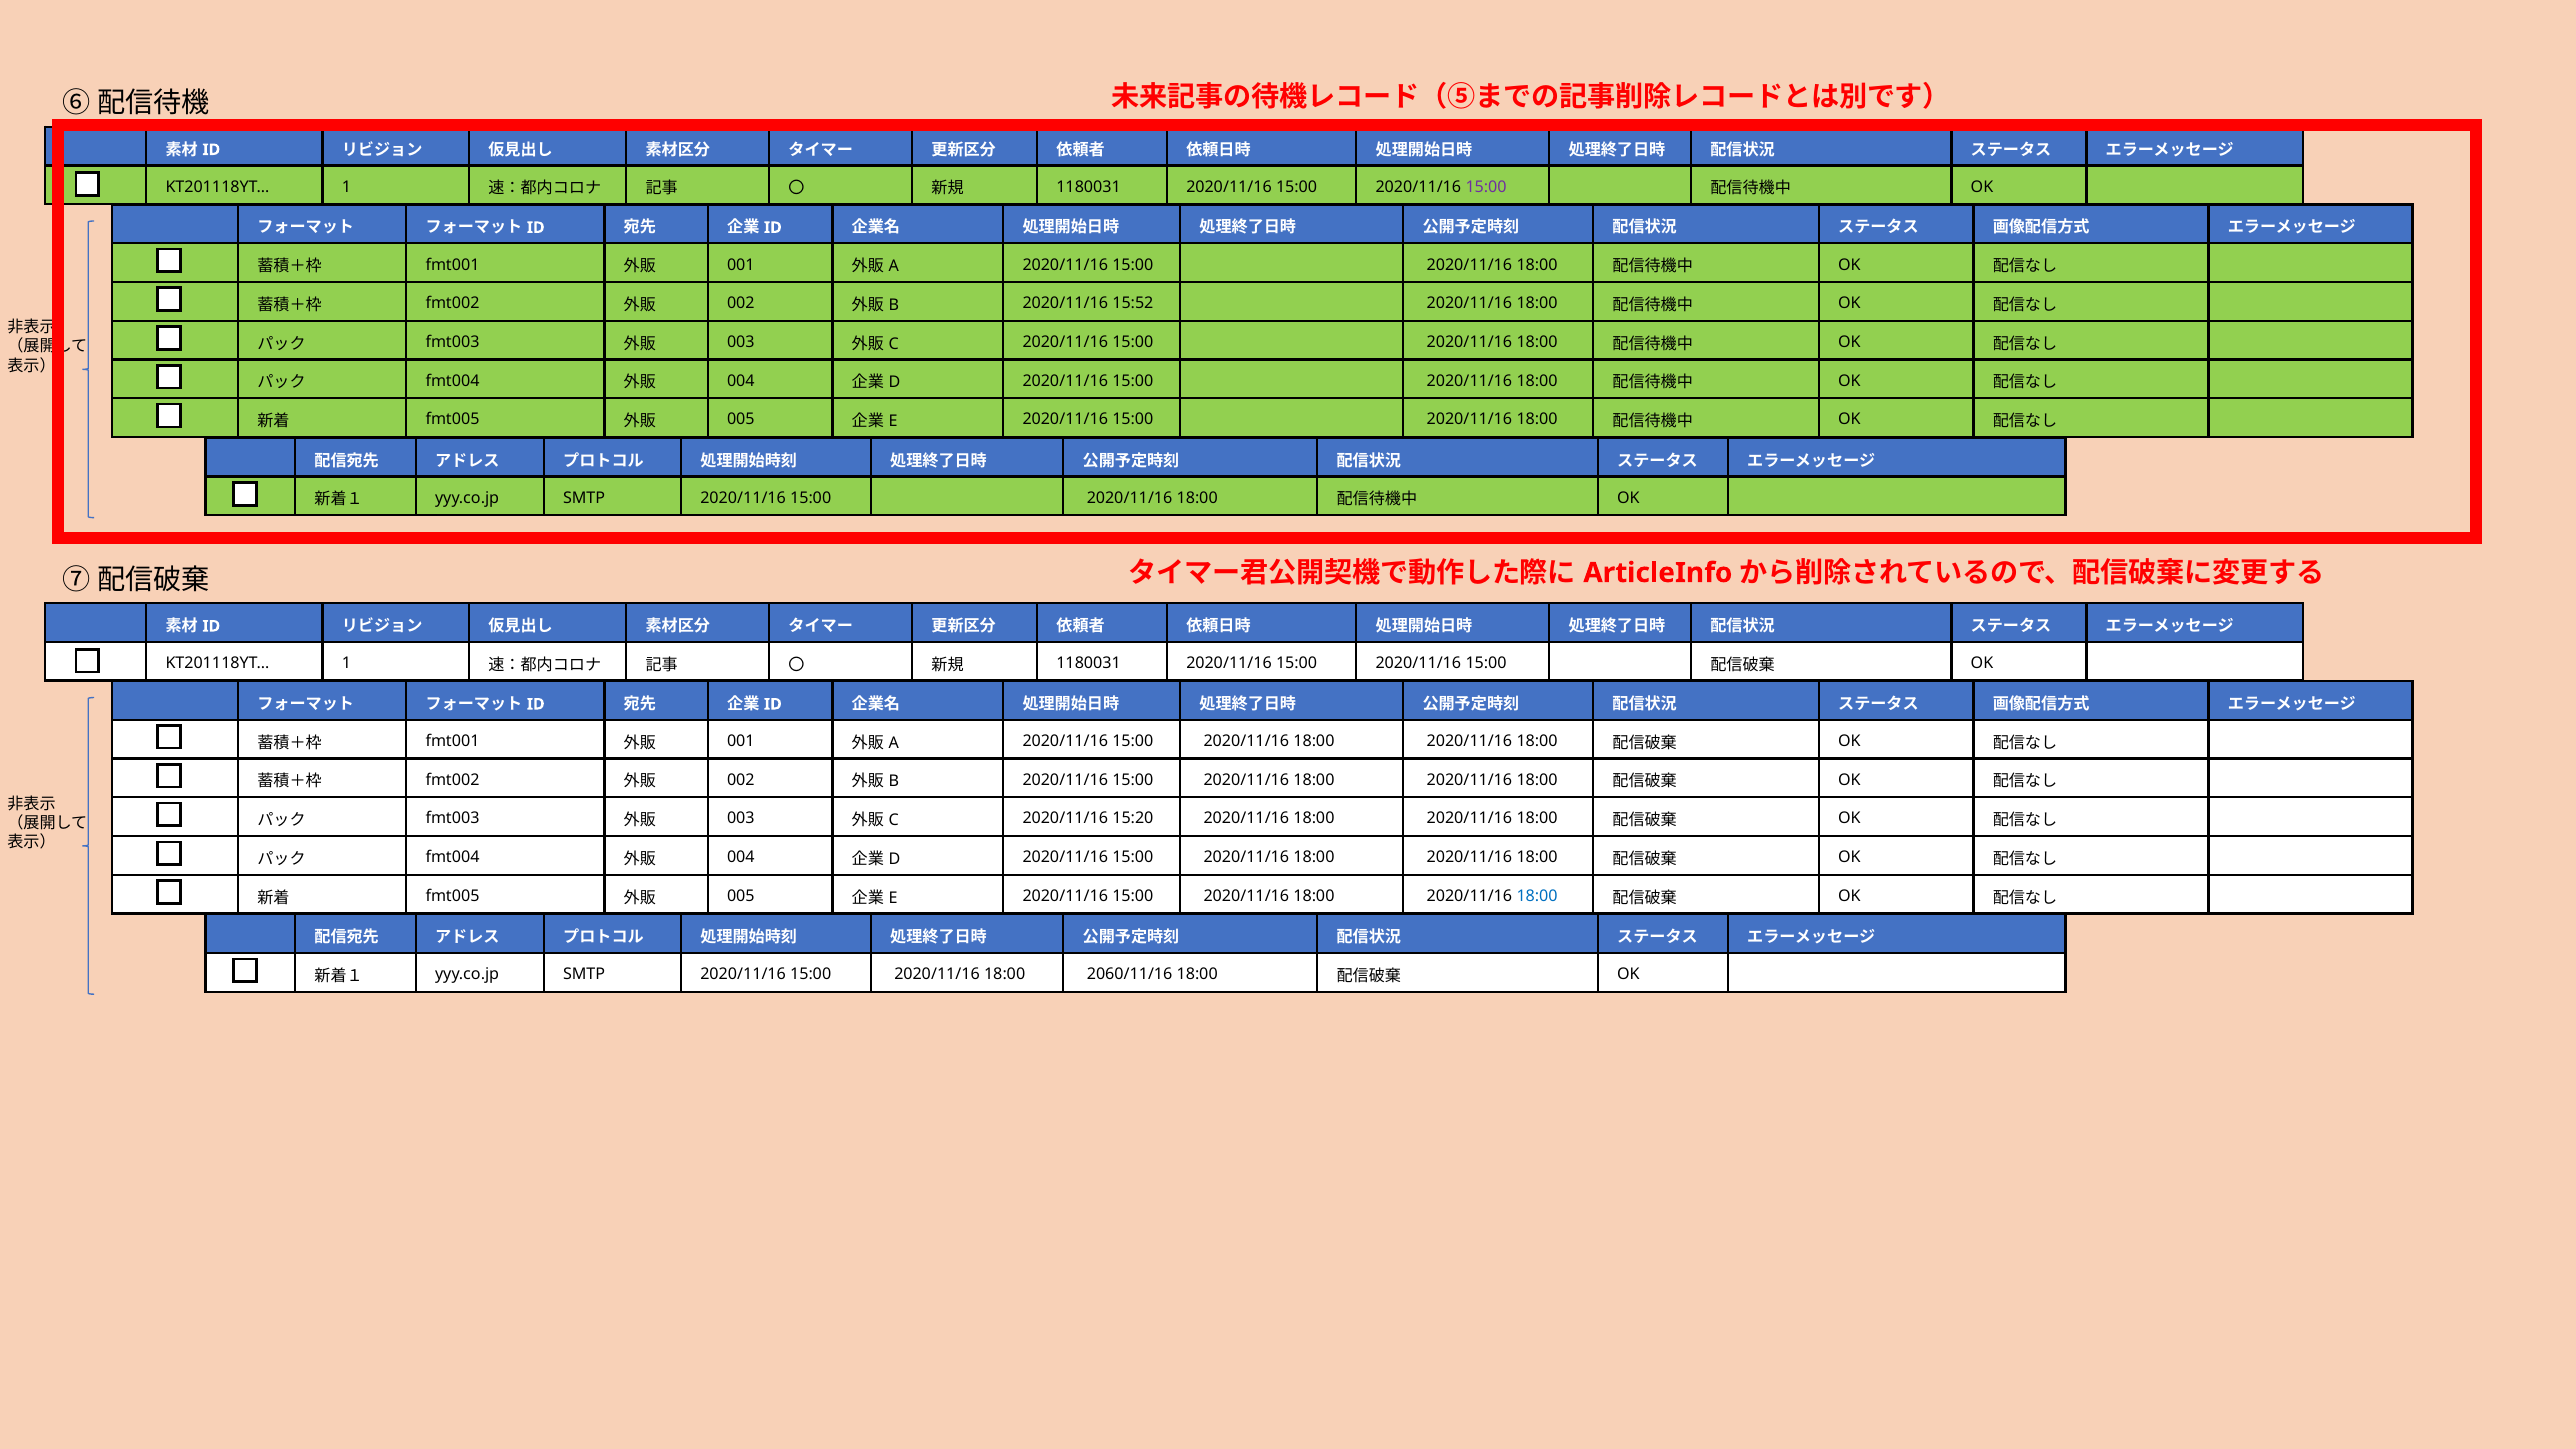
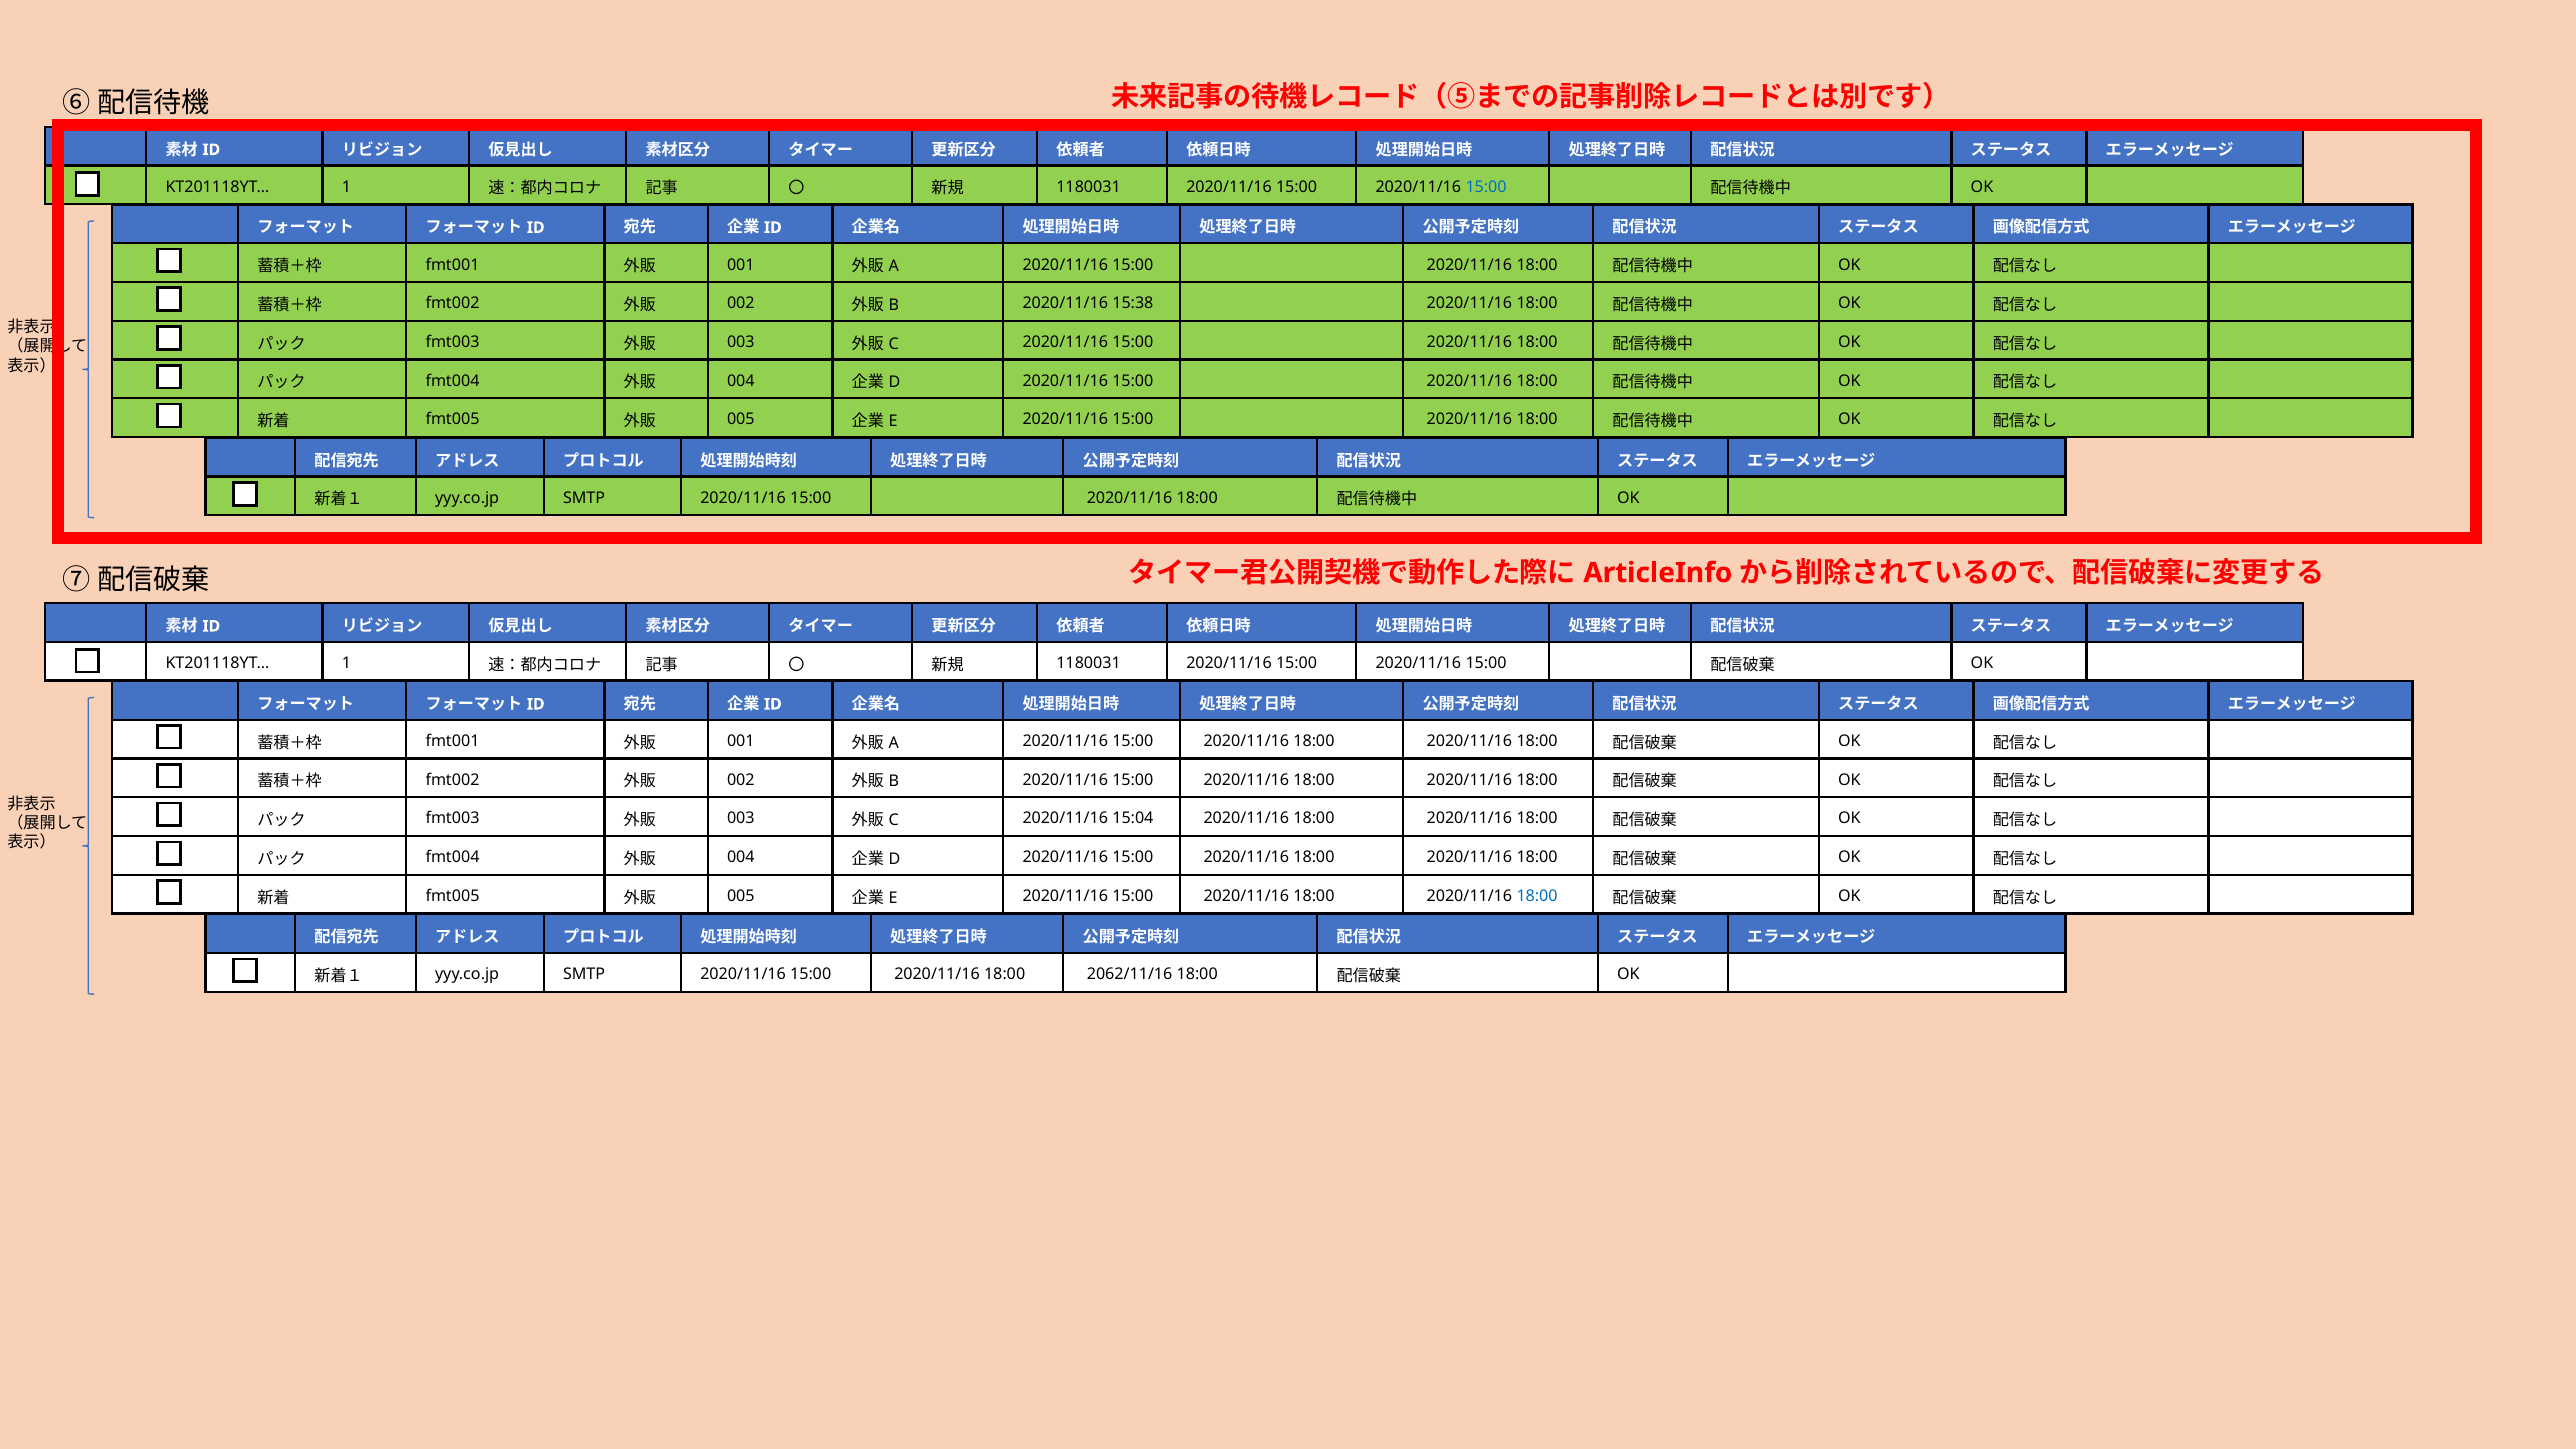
15:00 colour: purple -> blue (1486, 187)
15:52: 15:52 -> 15:38 (1133, 303)
15:20: 15:20 -> 15:04 (1133, 819)
2060/11/16: 2060/11/16 -> 2062/11/16 (1130, 974)
